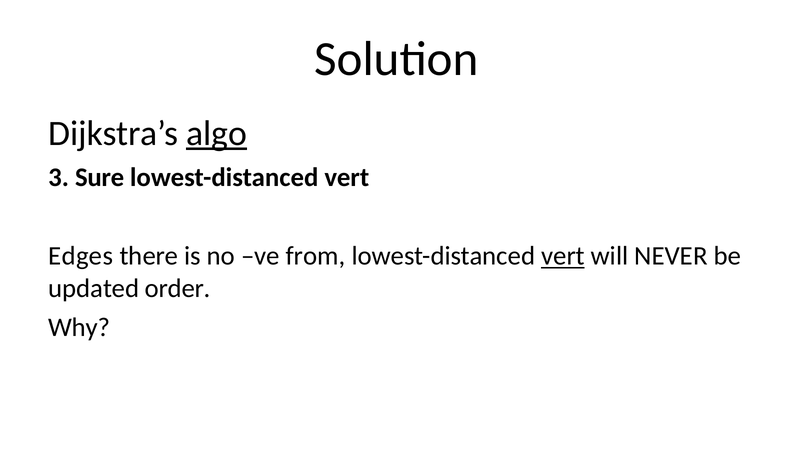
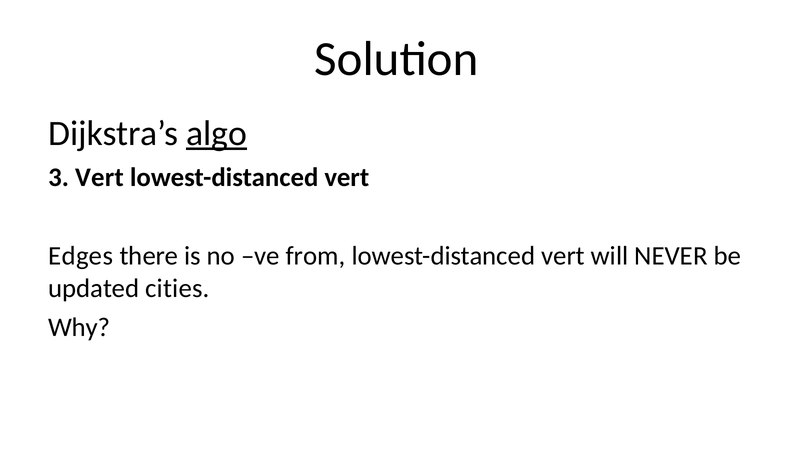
3 Sure: Sure -> Vert (99, 178)
vert underline: present -> none (563, 256)
order: order -> cities (177, 288)
